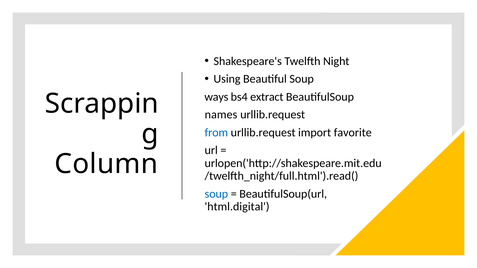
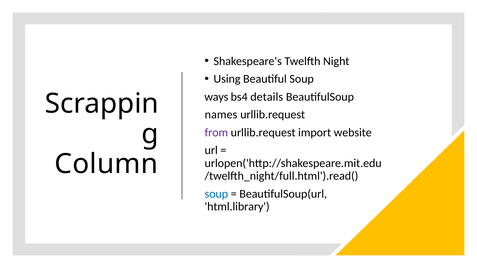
extract: extract -> details (267, 97)
from colour: blue -> purple (216, 133)
favorite: favorite -> website (353, 133)
html.digital: html.digital -> html.library (237, 207)
